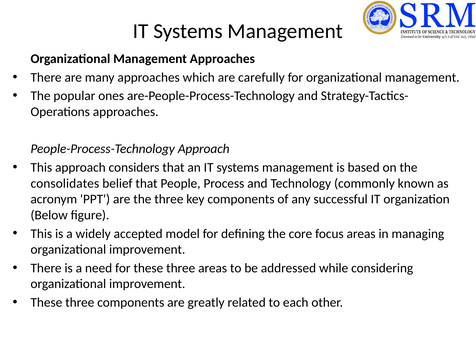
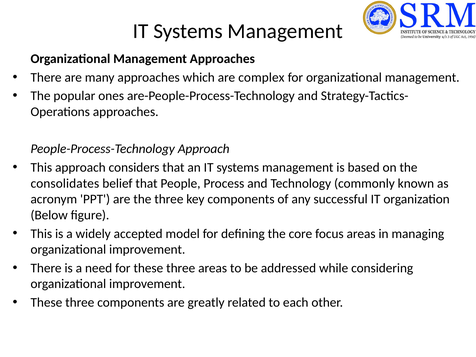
carefully: carefully -> complex (261, 77)
